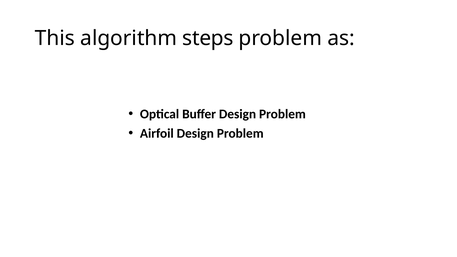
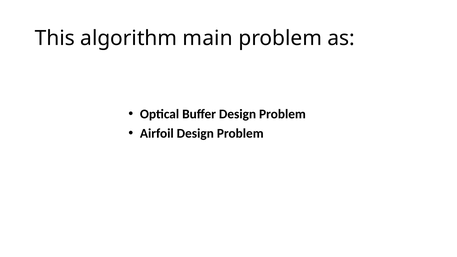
steps: steps -> main (208, 38)
